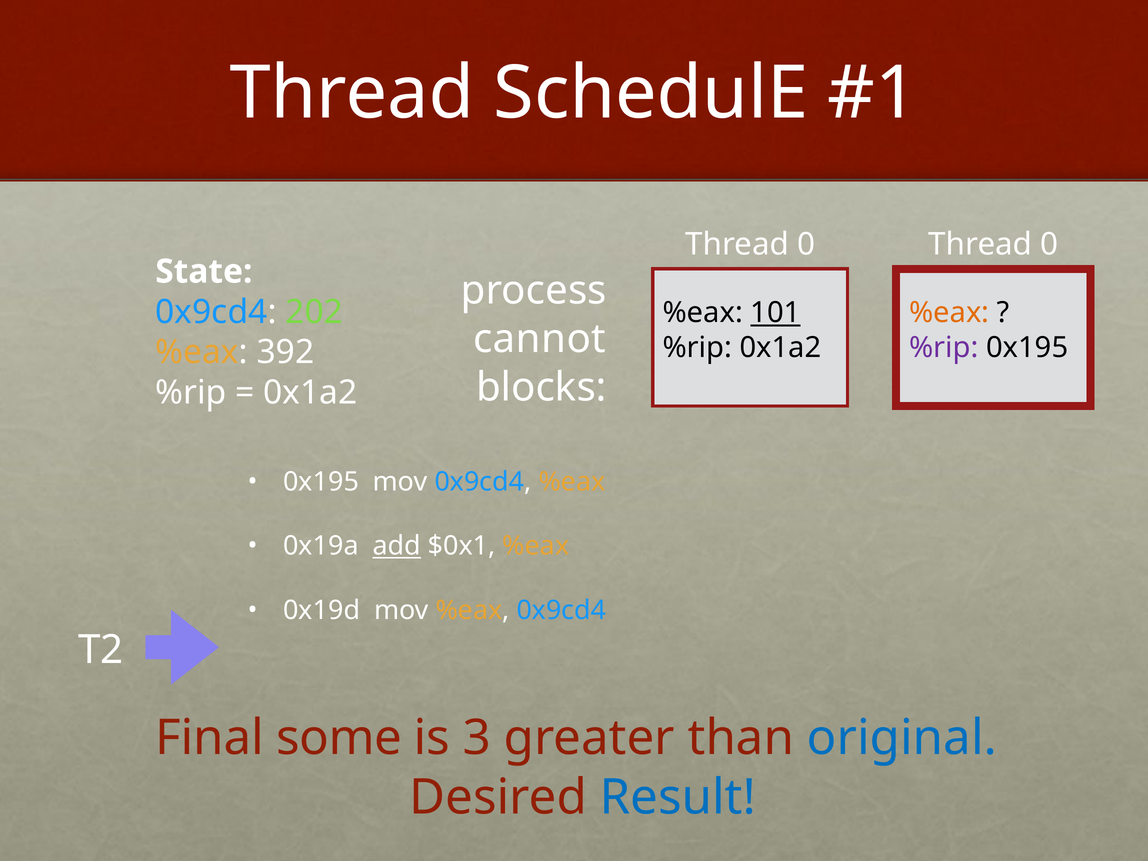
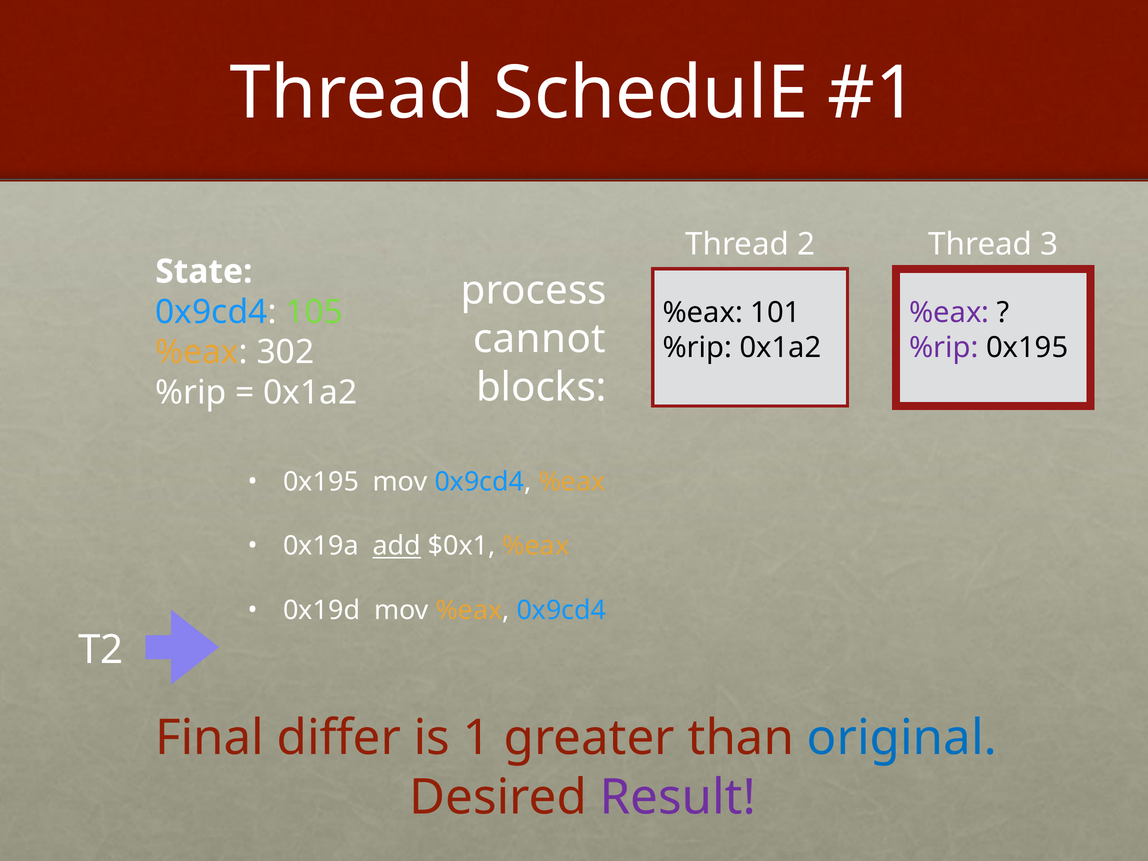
0: 0 -> 2 (806, 245)
0: 0 -> 3 (1049, 245)
202: 202 -> 105 (314, 312)
101 underline: present -> none (775, 313)
%eax colour: orange -> purple (949, 313)
392: 392 -> 302 (285, 352)
some: some -> differ (339, 738)
3: 3 -> 1 (477, 738)
Result colour: blue -> purple (678, 797)
